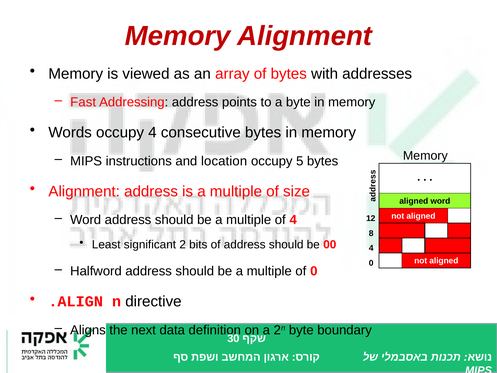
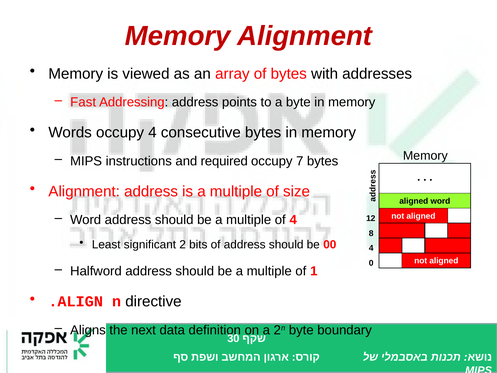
location: location -> required (224, 161)
5: 5 -> 7 (300, 161)
of 0: 0 -> 1 (314, 271)
